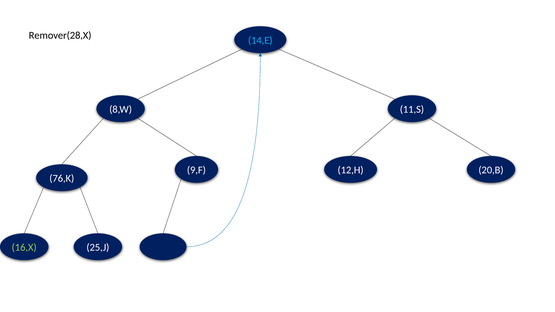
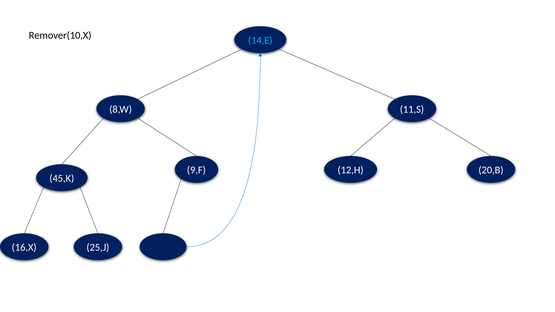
Remover(28,X: Remover(28,X -> Remover(10,X (60, 35)
76,K: 76,K -> 45,K (62, 179)
16,X colour: light green -> white (24, 248)
